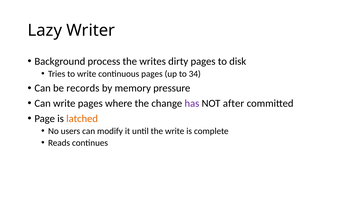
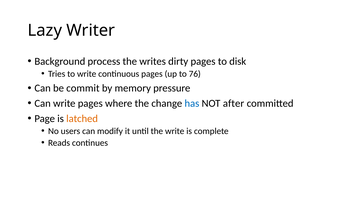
34: 34 -> 76 (195, 74)
records: records -> commit (83, 88)
has colour: purple -> blue (192, 103)
